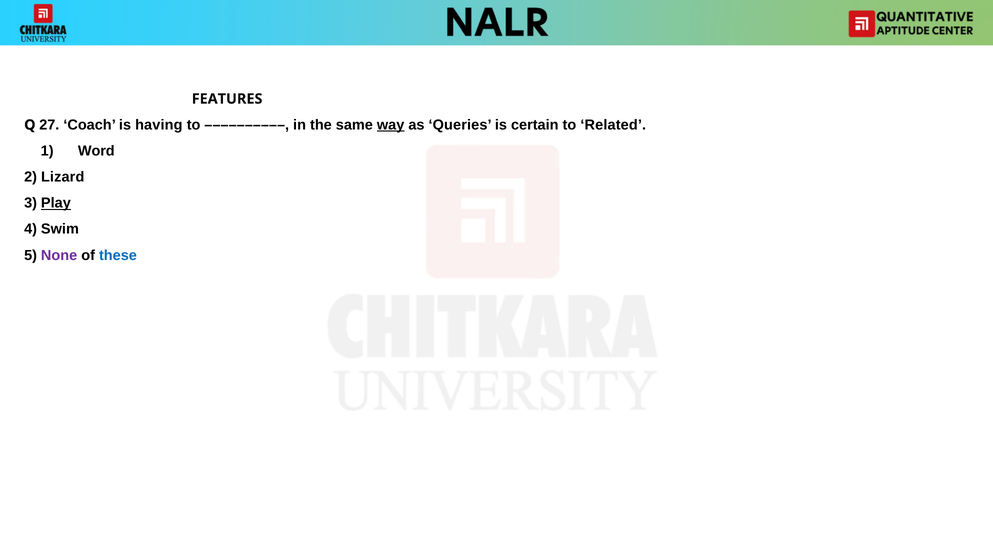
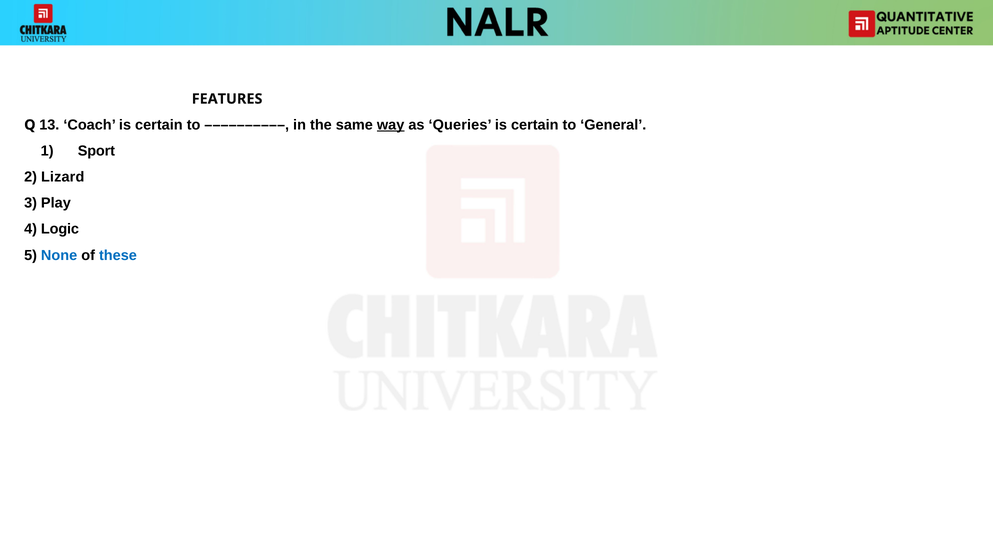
27: 27 -> 13 (49, 125)
Coach is having: having -> certain (159, 125)
Related: Related -> General (613, 125)
Word: Word -> Sport (96, 151)
Play underline: present -> none (56, 203)
Swim: Swim -> Logic (60, 229)
None colour: purple -> blue (59, 255)
